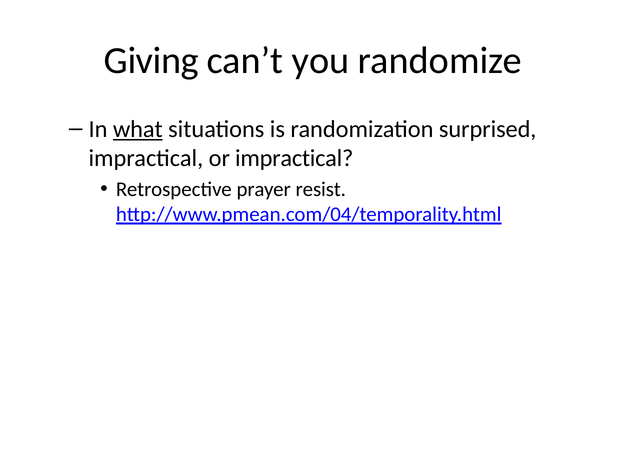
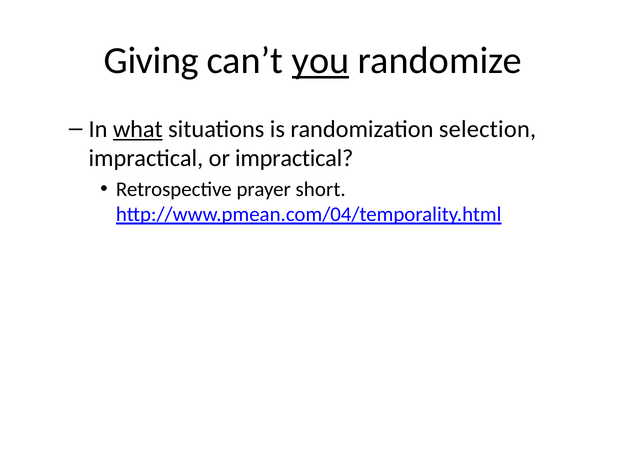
you underline: none -> present (321, 61)
surprised: surprised -> selection (488, 129)
resist: resist -> short (321, 190)
